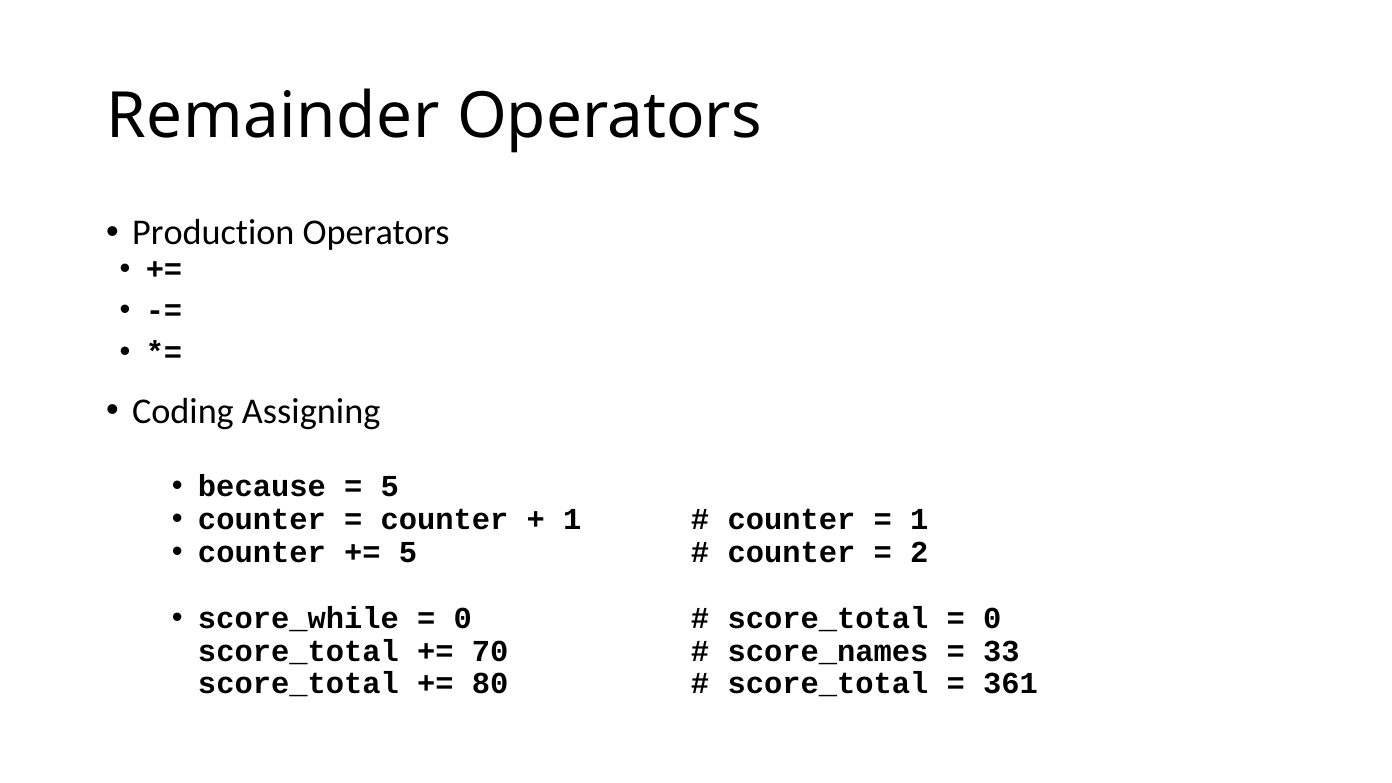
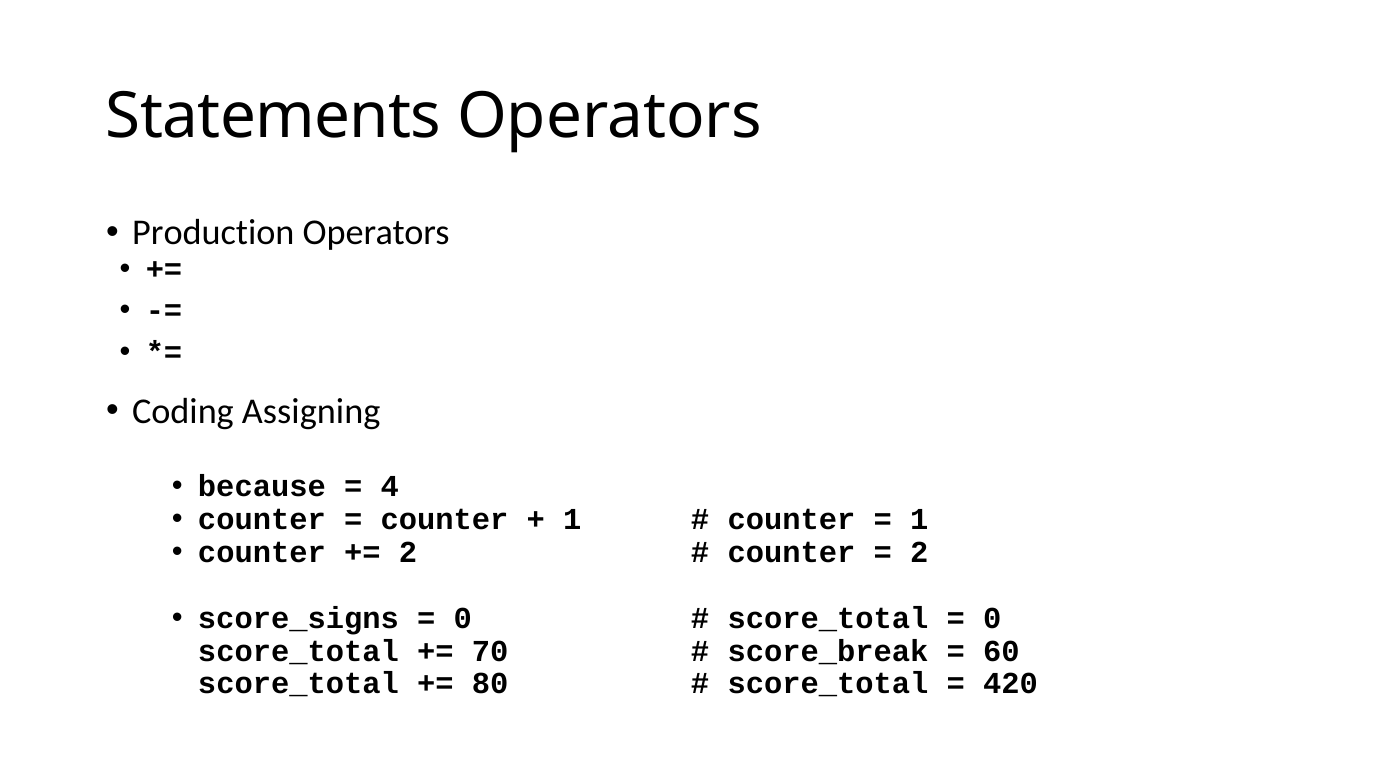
Remainder: Remainder -> Statements (274, 117)
5: 5 -> 4 (390, 487)
5: 5 -> 2 (408, 552)
score_while: score_while -> score_signs (298, 618)
score_names: score_names -> score_break (828, 651)
33: 33 -> 60 (1001, 651)
361: 361 -> 420 (1011, 684)
